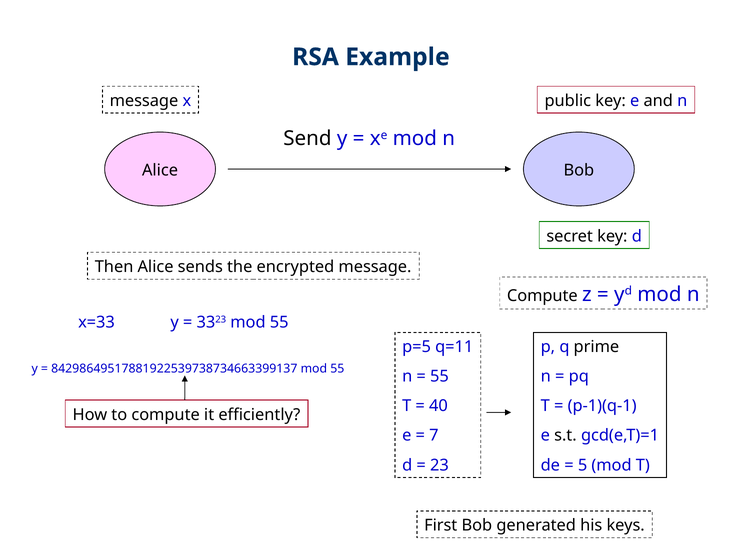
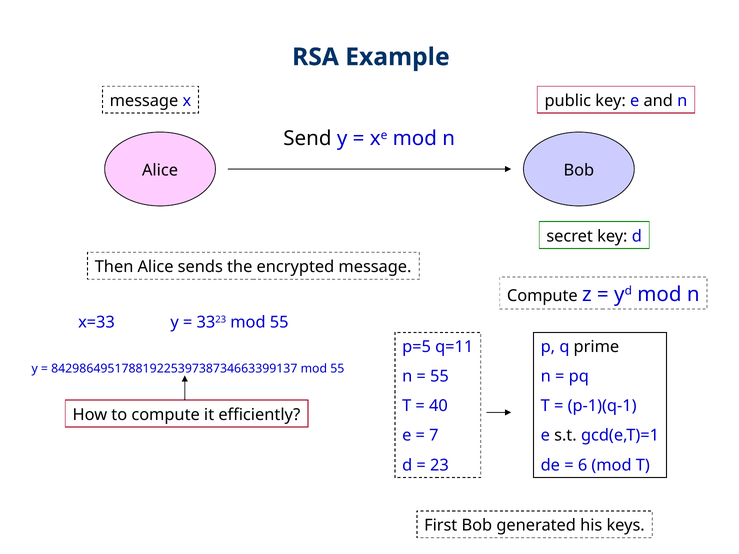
5: 5 -> 6 (583, 465)
